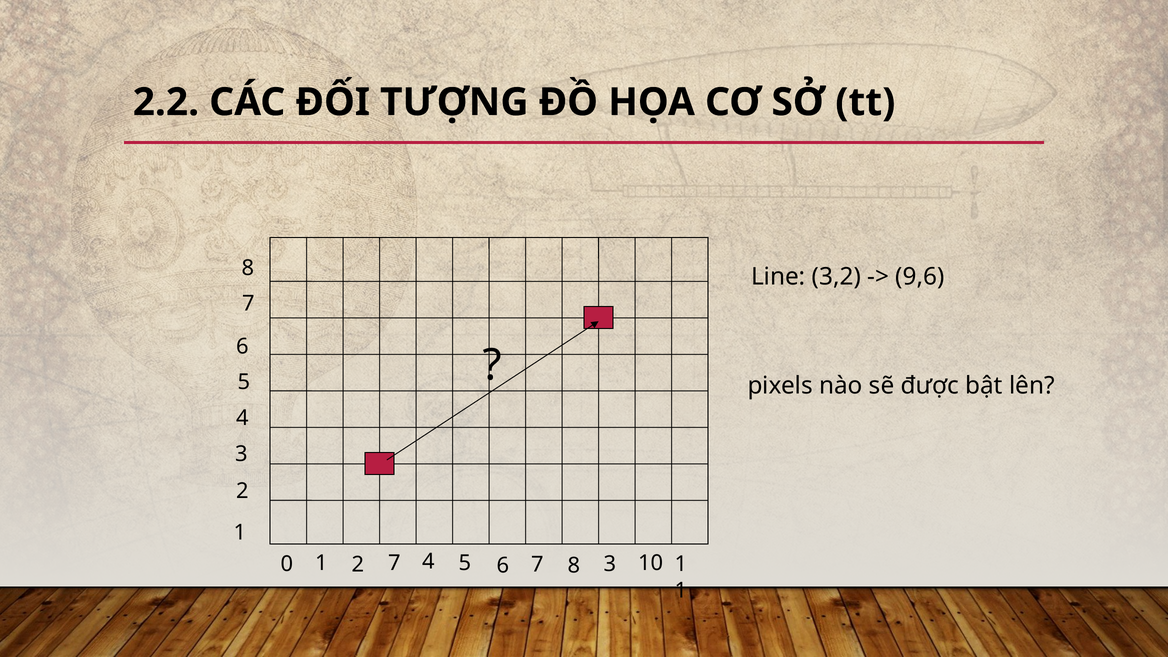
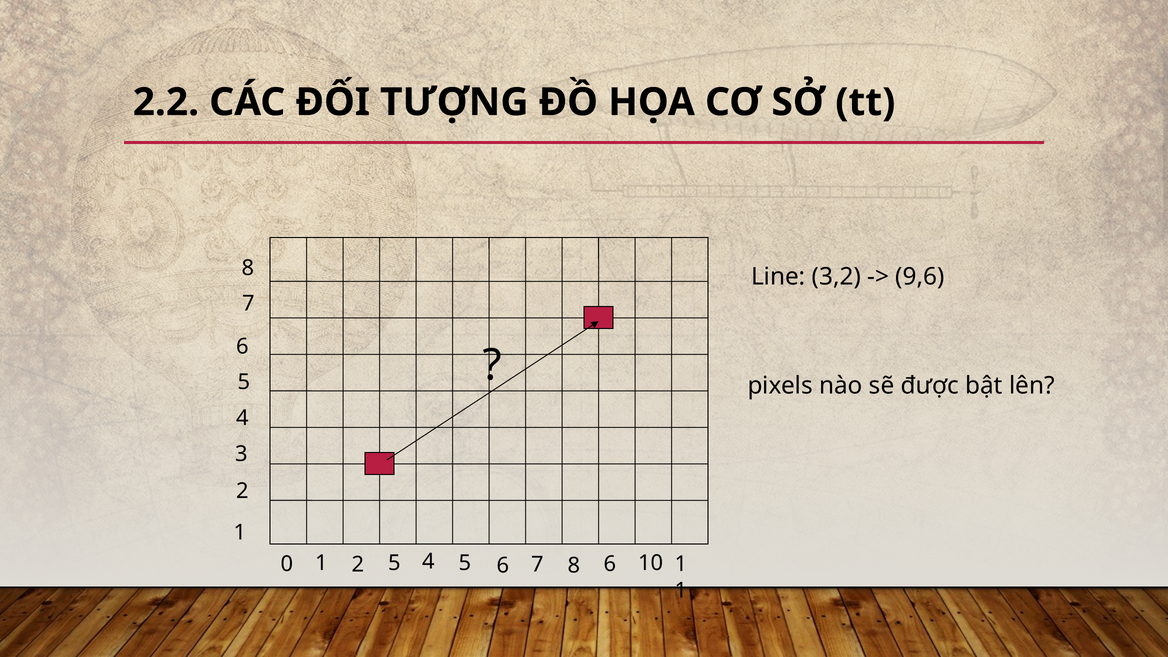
2 7: 7 -> 5 (394, 563)
8 3: 3 -> 6 (610, 564)
